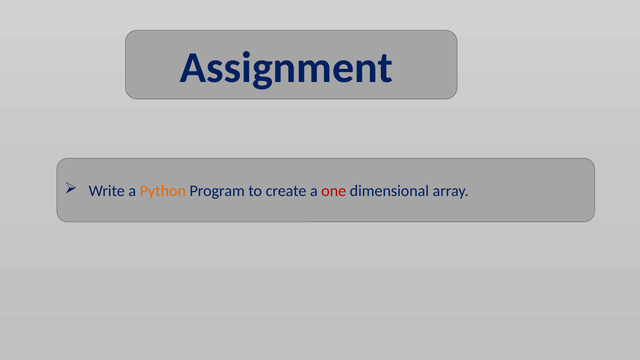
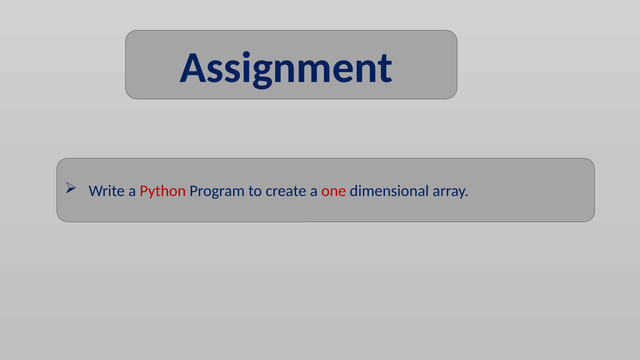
Python colour: orange -> red (163, 191)
